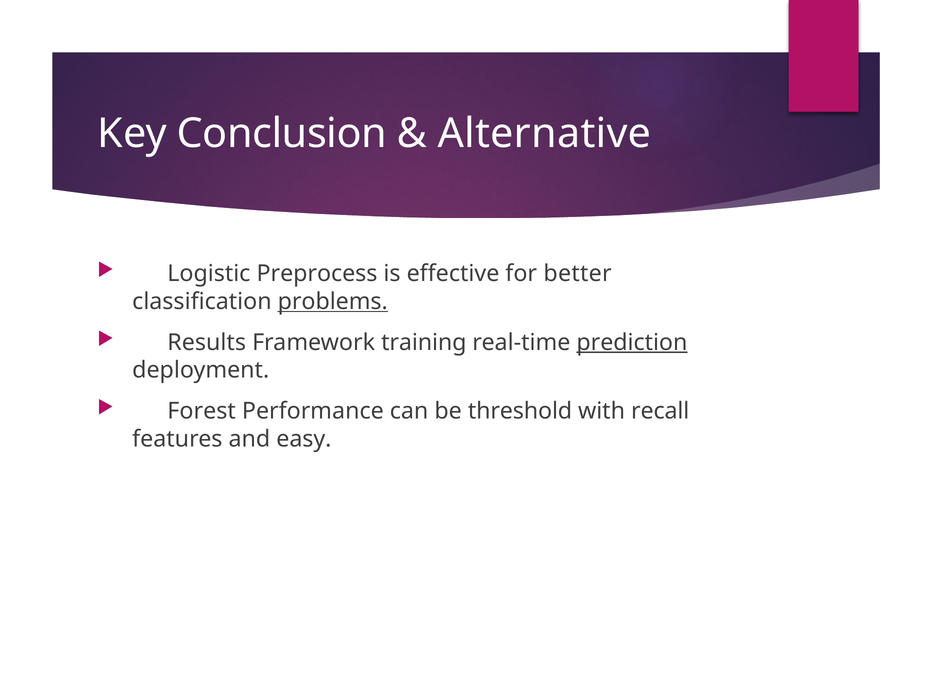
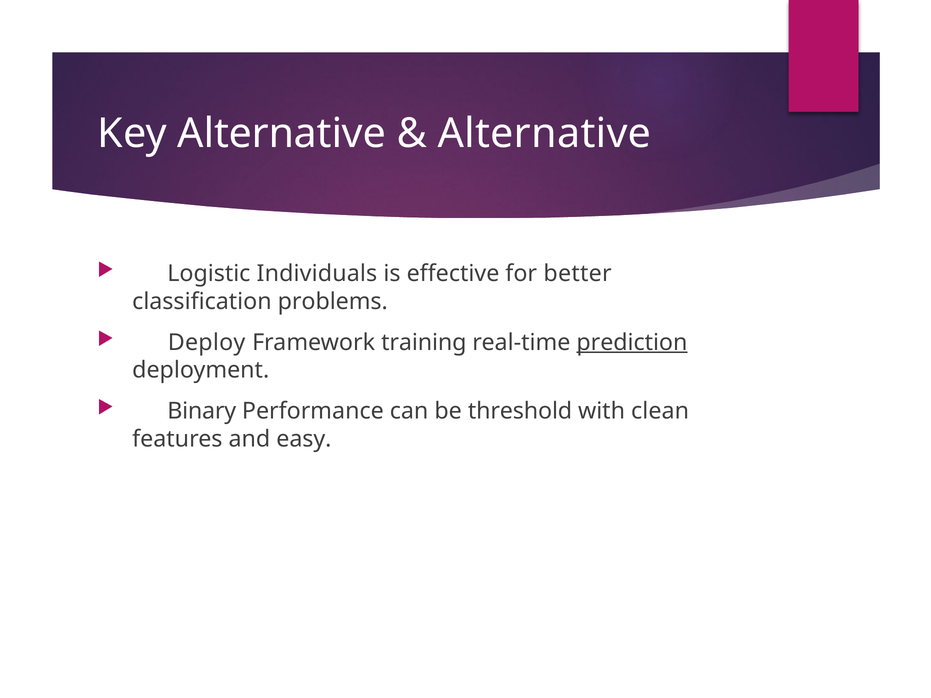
Key Conclusion: Conclusion -> Alternative (282, 133)
Preprocess: Preprocess -> Individuals (317, 274)
problems underline: present -> none (333, 302)
Results: Results -> Deploy (207, 342)
Forest: Forest -> Binary (202, 411)
recall: recall -> clean (660, 411)
